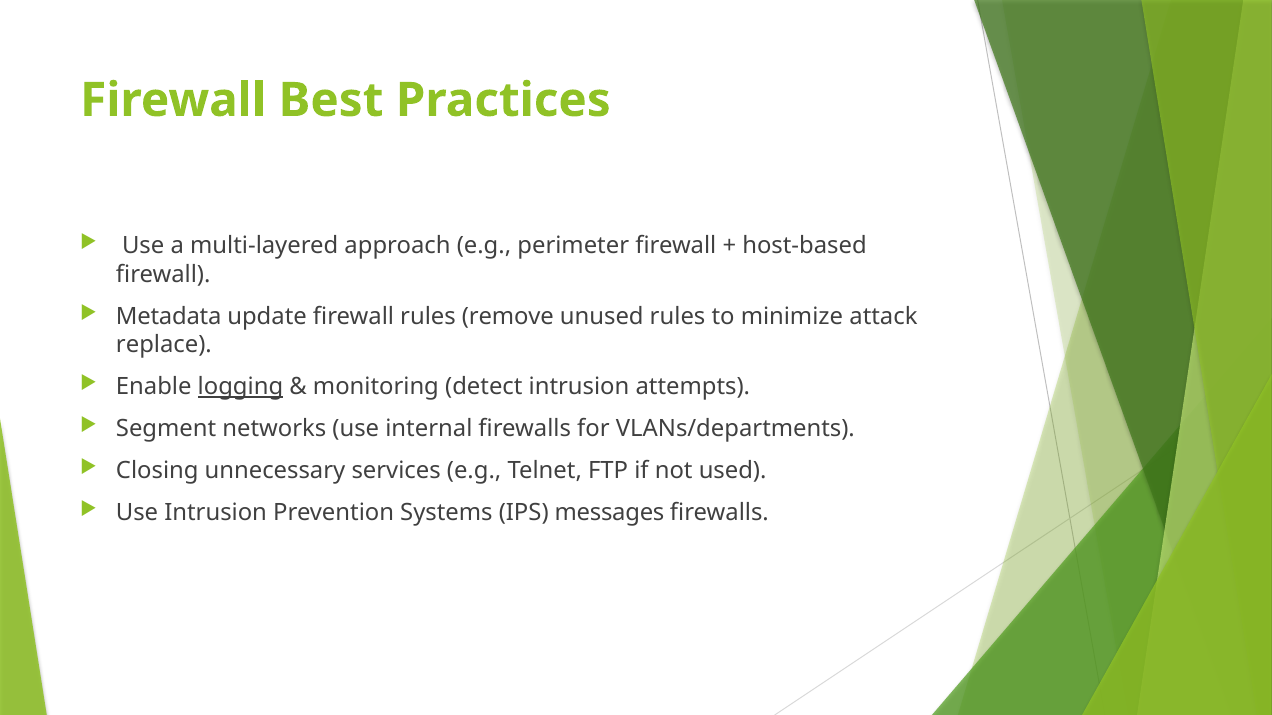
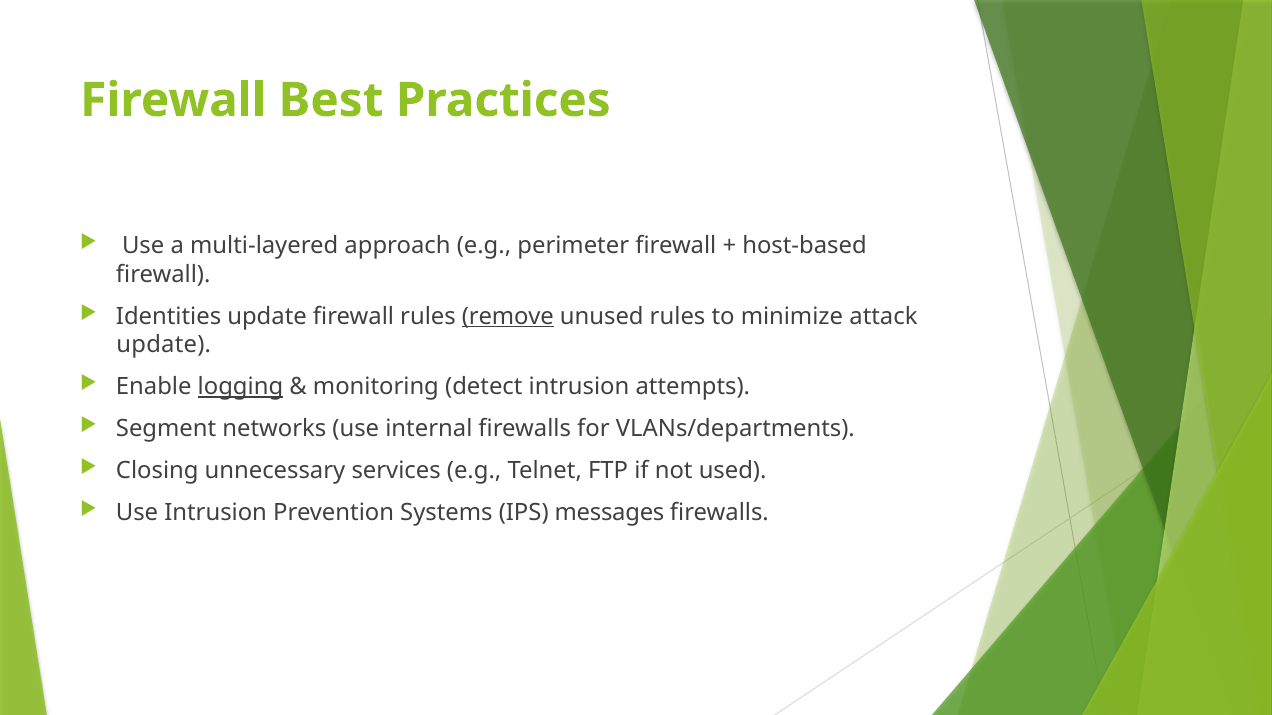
Metadata: Metadata -> Identities (169, 317)
remove underline: none -> present (508, 317)
replace: replace -> update (164, 345)
